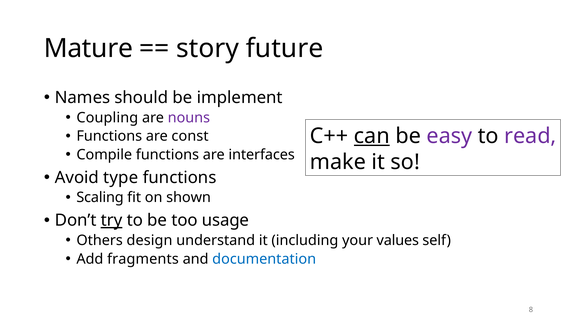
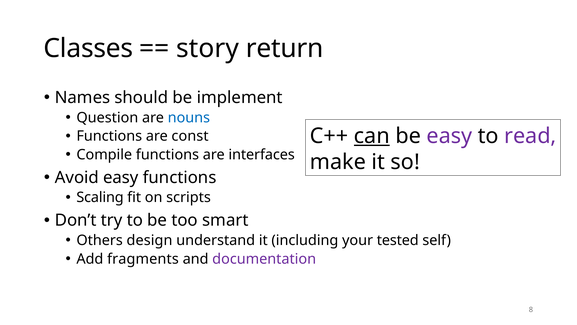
Mature: Mature -> Classes (88, 48)
future: future -> return (285, 48)
Coupling: Coupling -> Question (107, 117)
nouns colour: purple -> blue (189, 117)
Avoid type: type -> easy (121, 177)
shown: shown -> scripts (189, 197)
try underline: present -> none (112, 220)
usage: usage -> smart (225, 220)
values: values -> tested (398, 240)
documentation colour: blue -> purple (264, 259)
